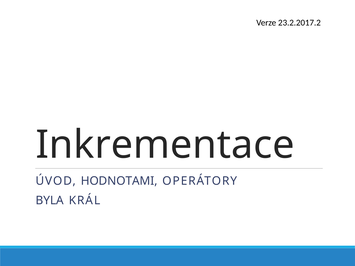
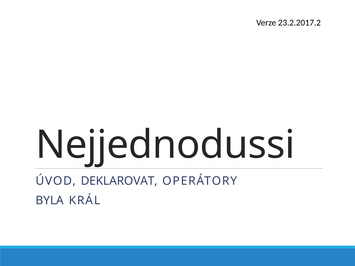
Inkrementace: Inkrementace -> Nejjednodussi (165, 145)
HODNOTAMI: HODNOTAMI -> DEKLAROVAT (119, 181)
